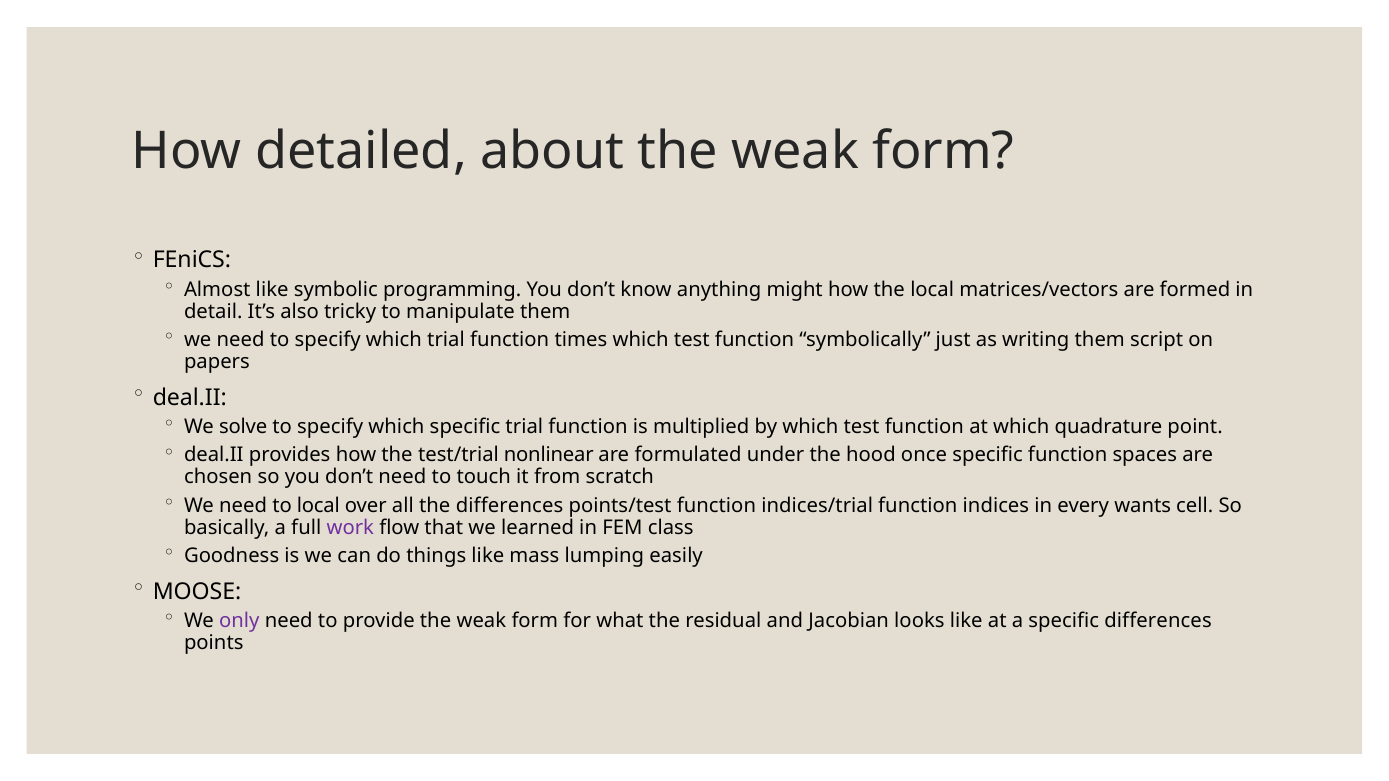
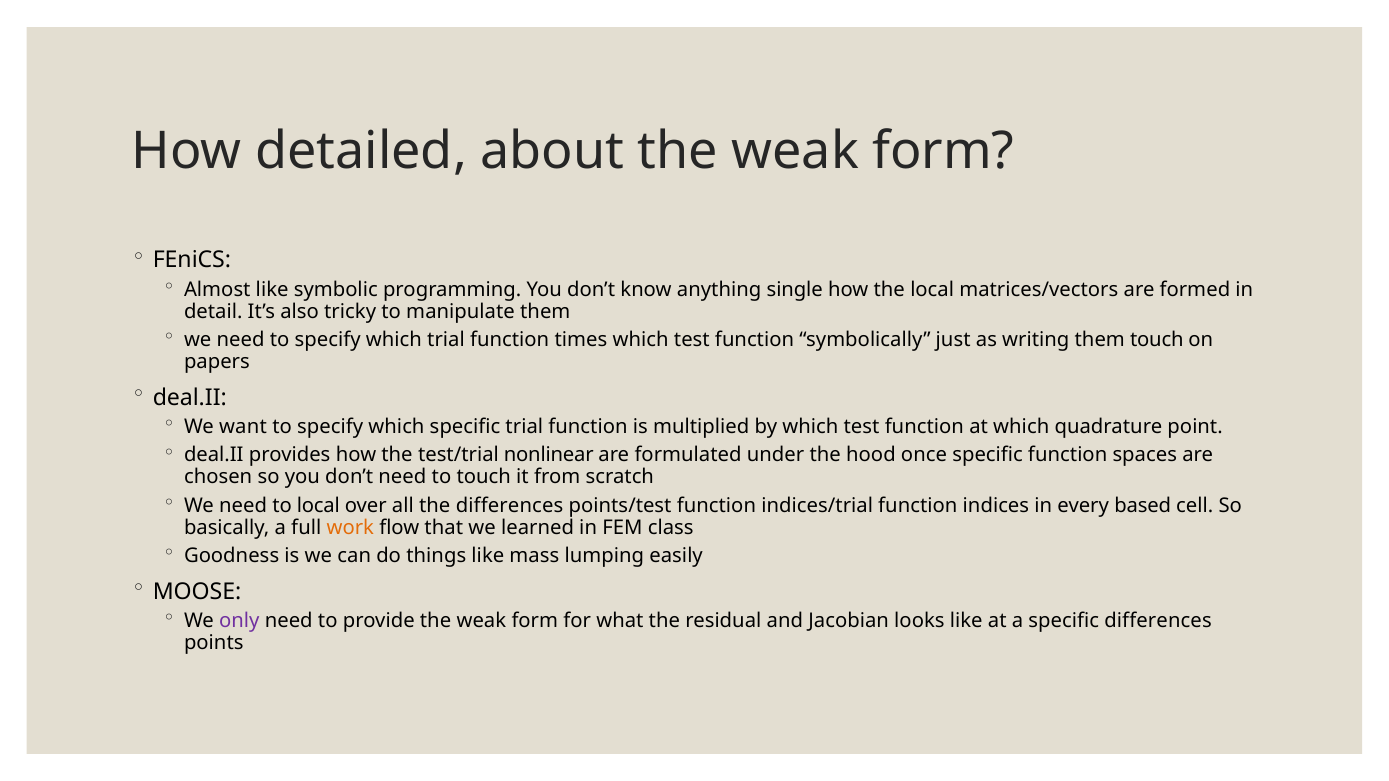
might: might -> single (795, 290)
them script: script -> touch (1157, 340)
solve: solve -> want (243, 427)
wants: wants -> based (1143, 506)
work colour: purple -> orange (350, 528)
